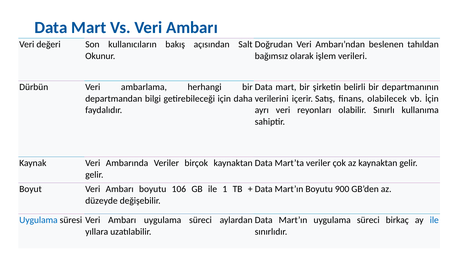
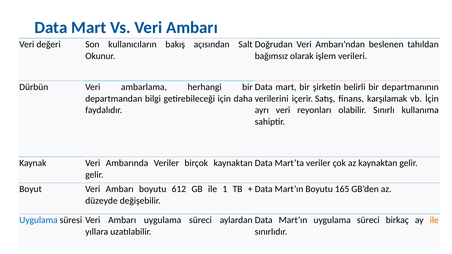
olabilecek: olabilecek -> karşılamak (387, 99)
106: 106 -> 612 (179, 189)
900: 900 -> 165 (342, 189)
ile colour: blue -> orange (434, 220)
